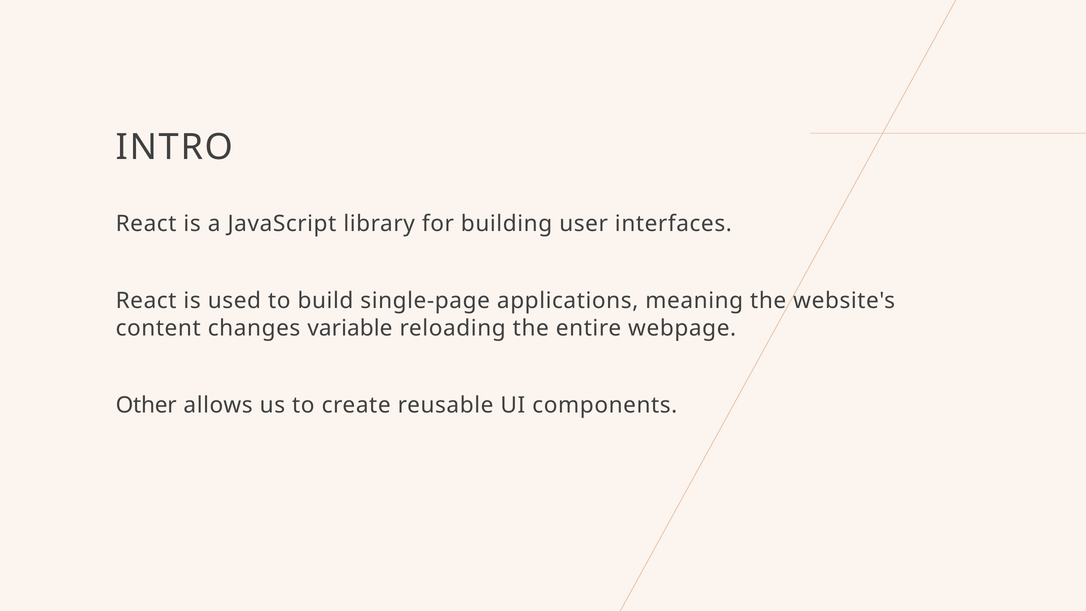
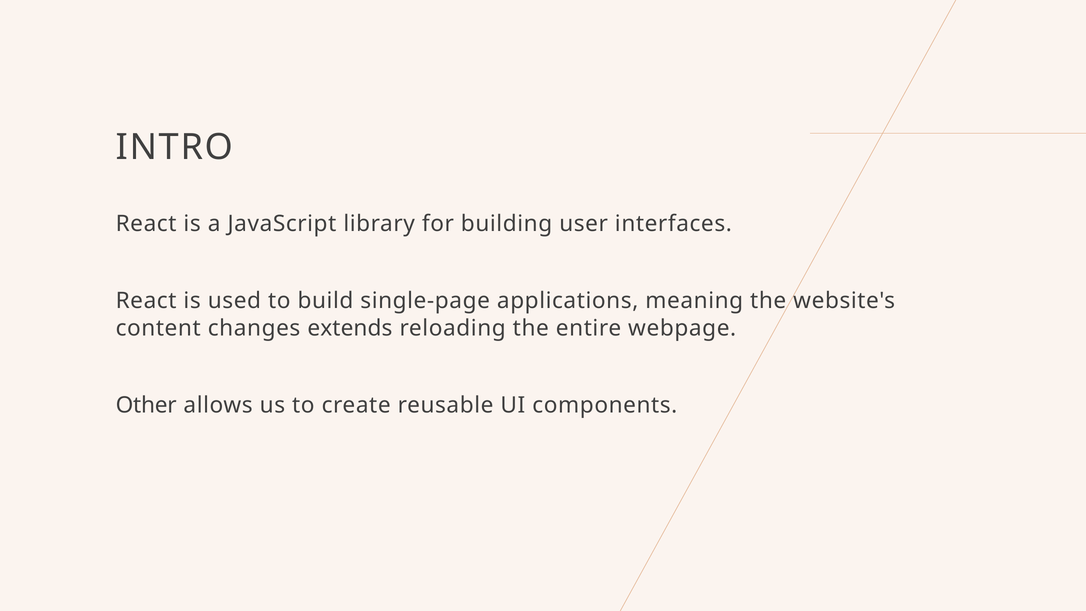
variable: variable -> extends (350, 328)
